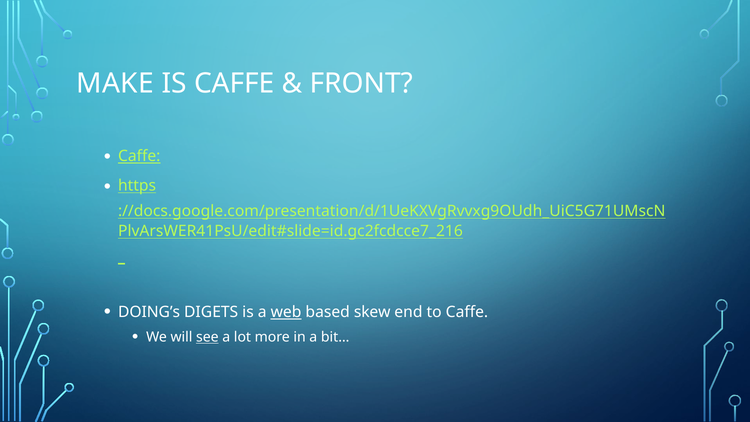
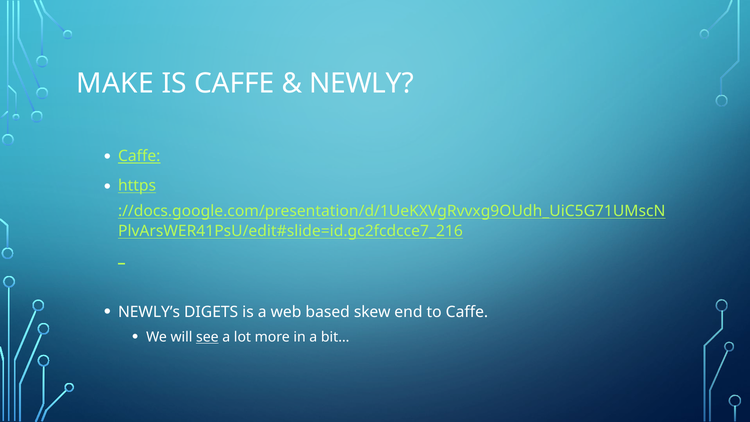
FRONT: FRONT -> NEWLY (361, 83)
DOING’s: DOING’s -> NEWLY’s (149, 312)
web underline: present -> none (286, 312)
